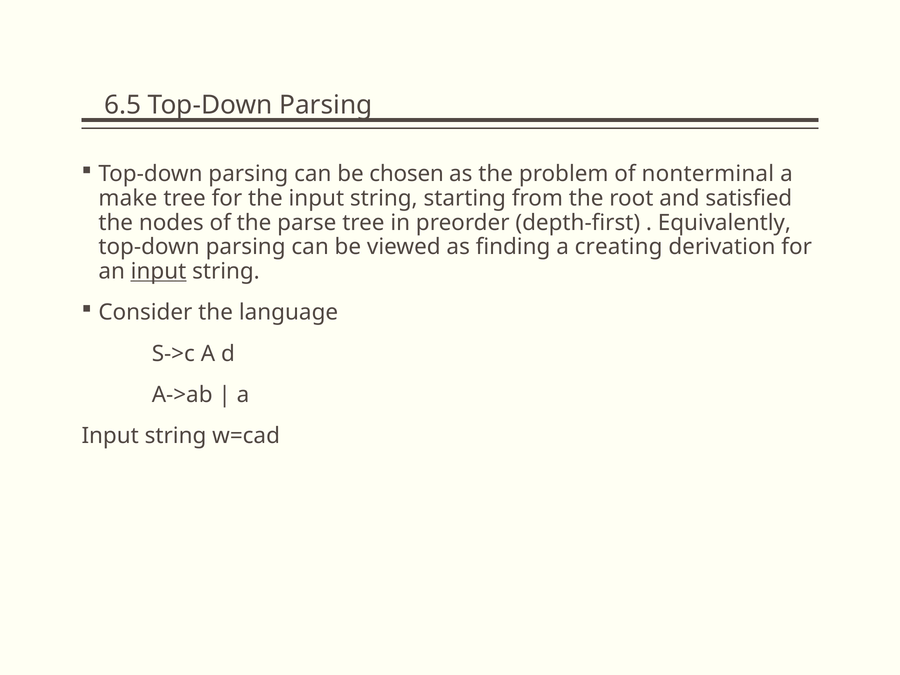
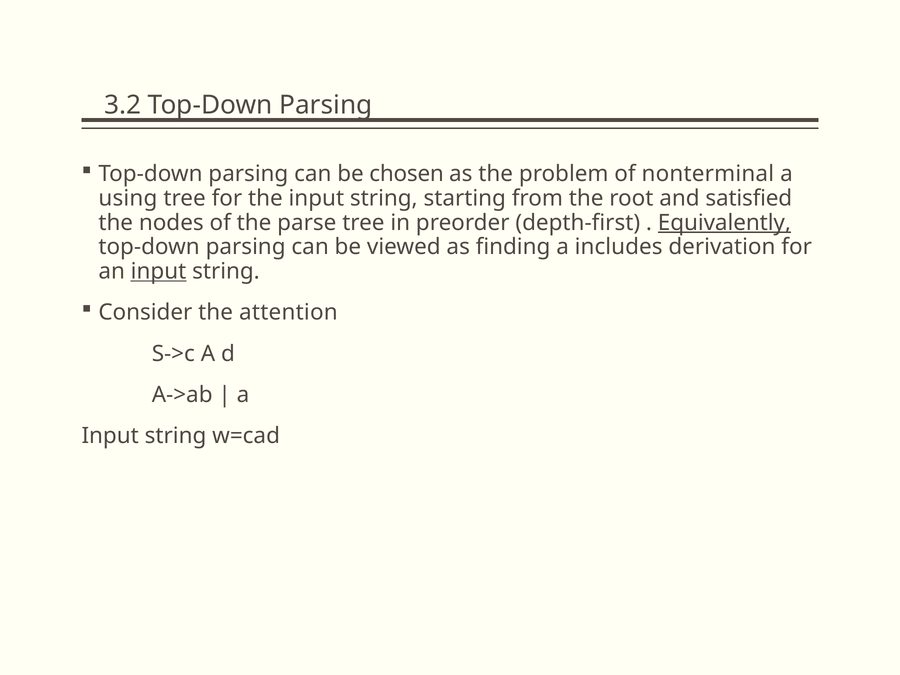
6.5: 6.5 -> 3.2 (123, 105)
make: make -> using (128, 198)
Equivalently underline: none -> present (724, 223)
creating: creating -> includes (619, 247)
language: language -> attention (288, 312)
